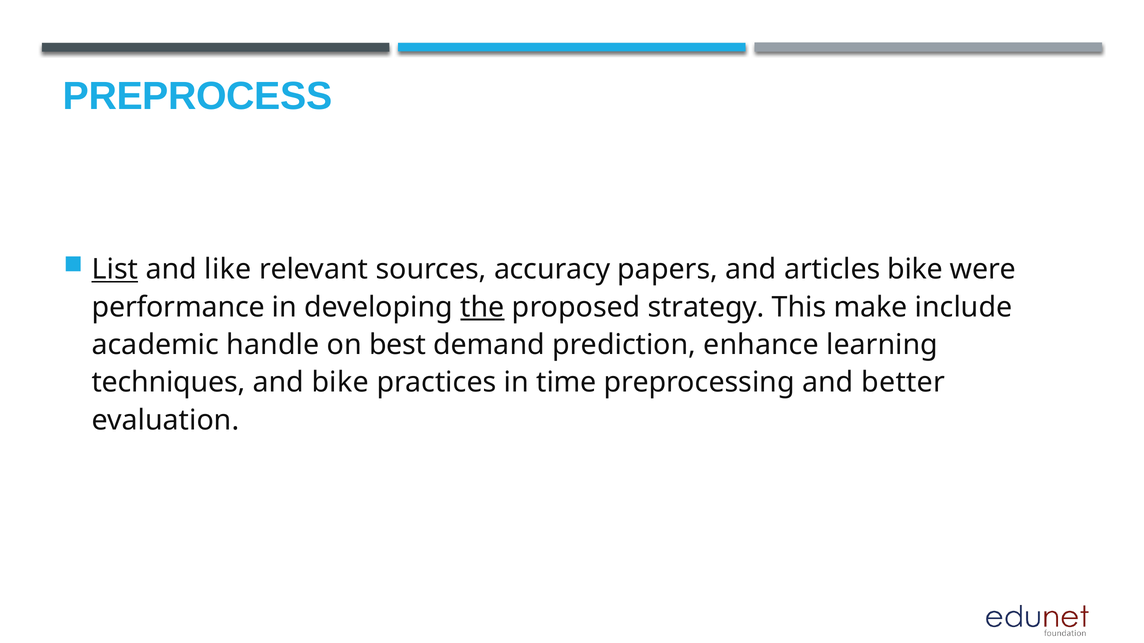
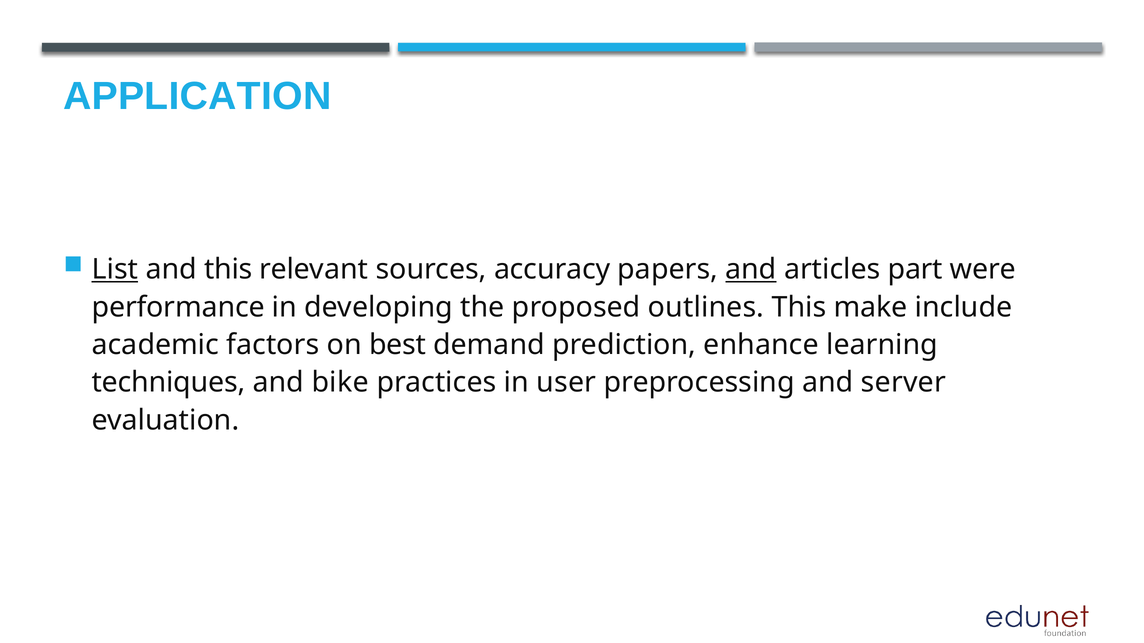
PREPROCESS: PREPROCESS -> APPLICATION (197, 96)
and like: like -> this (228, 270)
and underline: none -> present (751, 270)
articles bike: bike -> part (915, 270)
the underline: present -> none (482, 307)
strategy: strategy -> outlines (706, 307)
handle: handle -> factors (273, 345)
time: time -> user (566, 383)
better: better -> server (903, 383)
